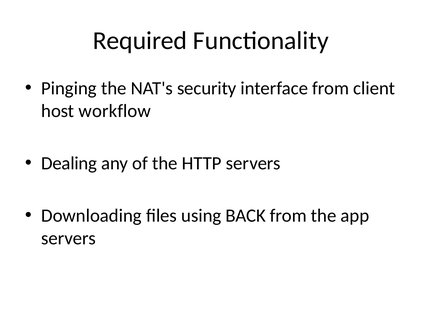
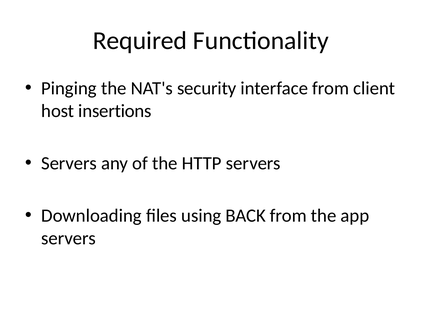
workflow: workflow -> insertions (115, 111)
Dealing: Dealing -> Servers (69, 164)
